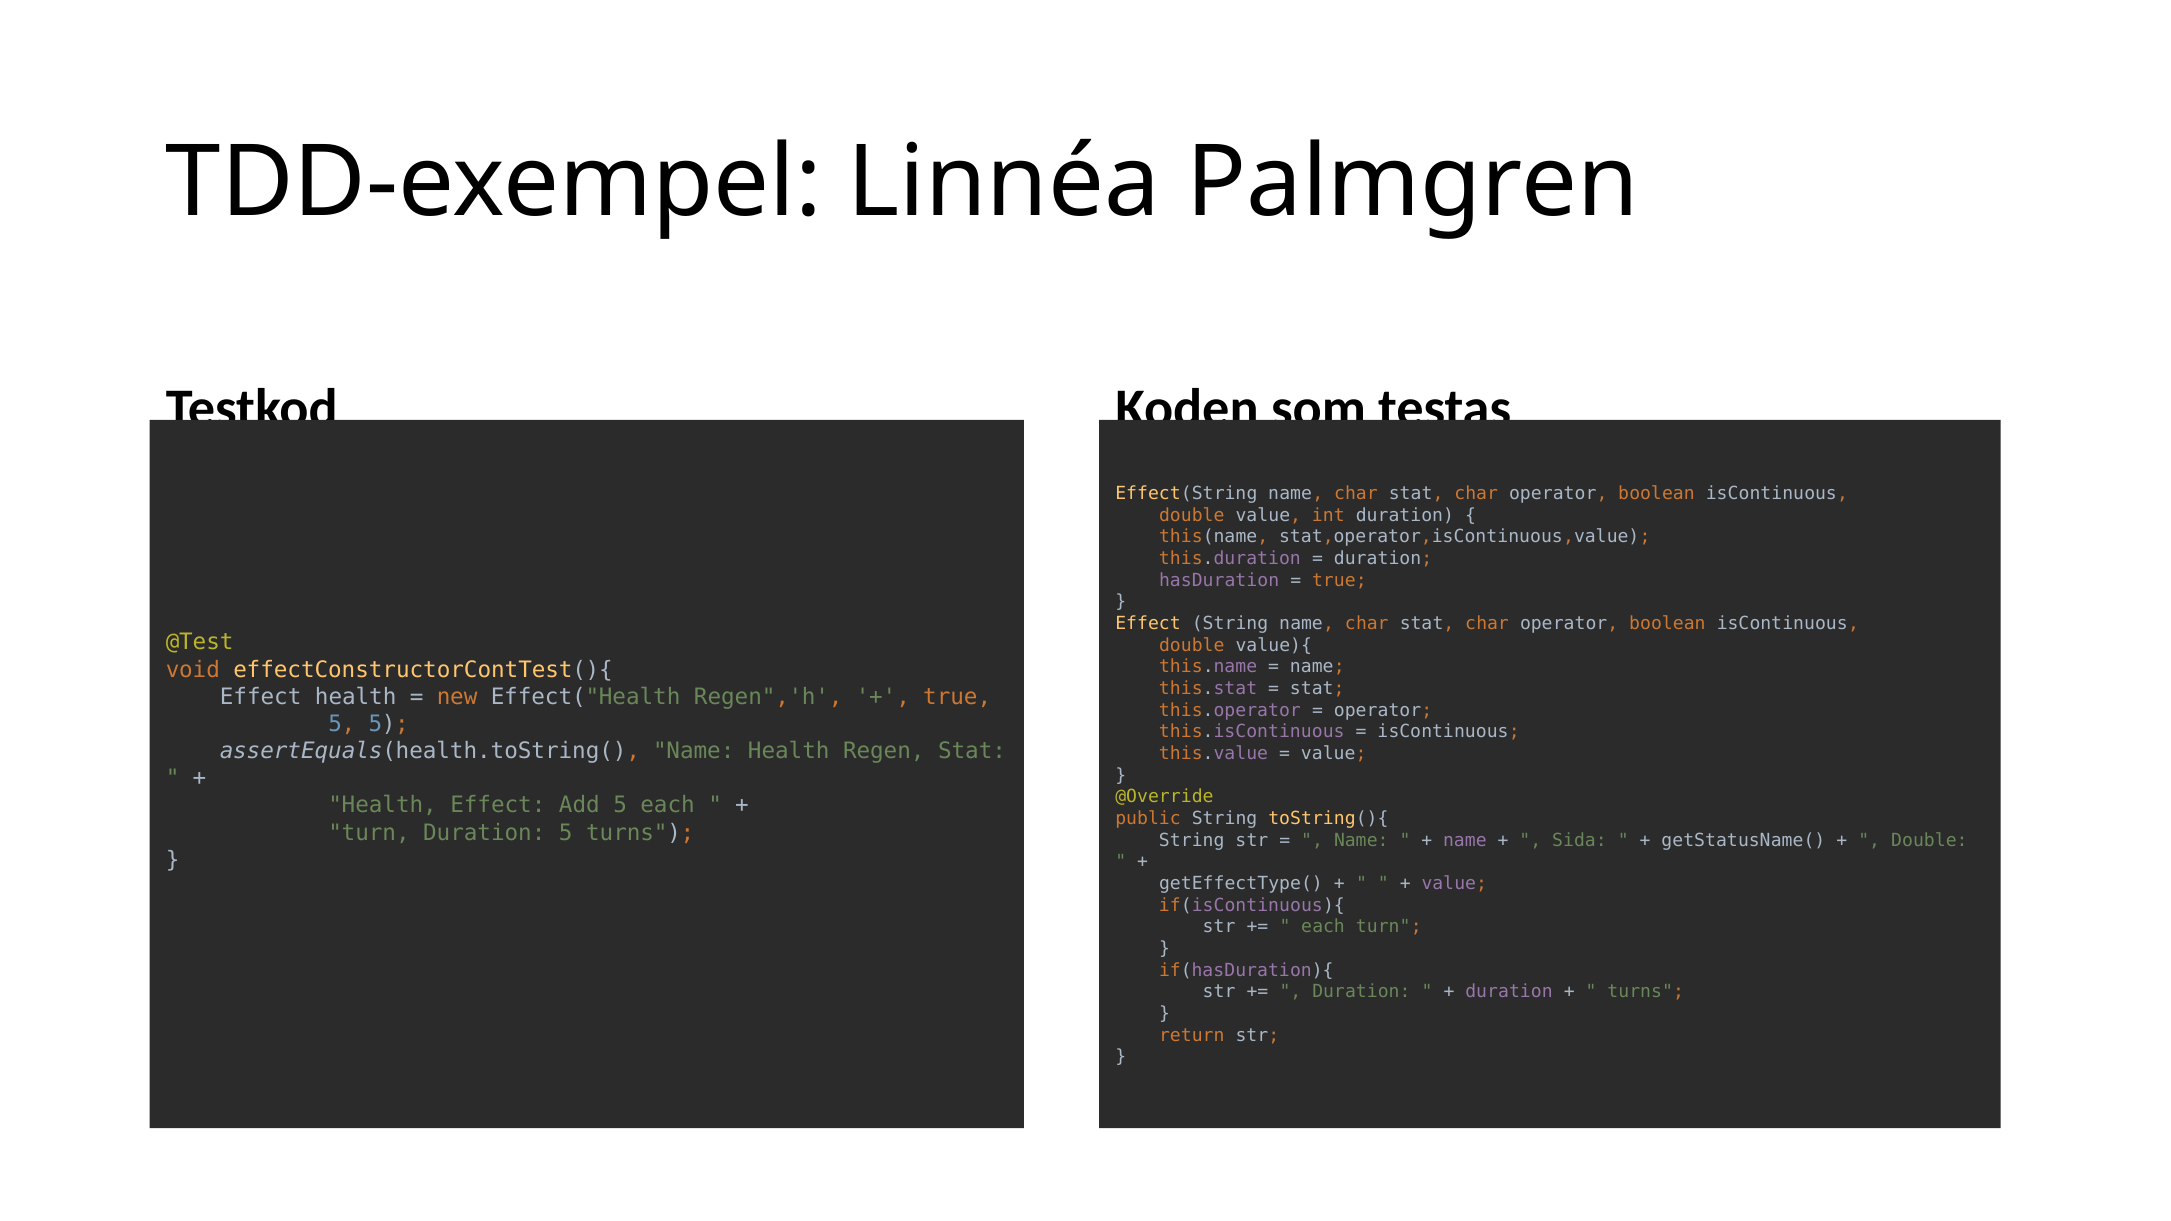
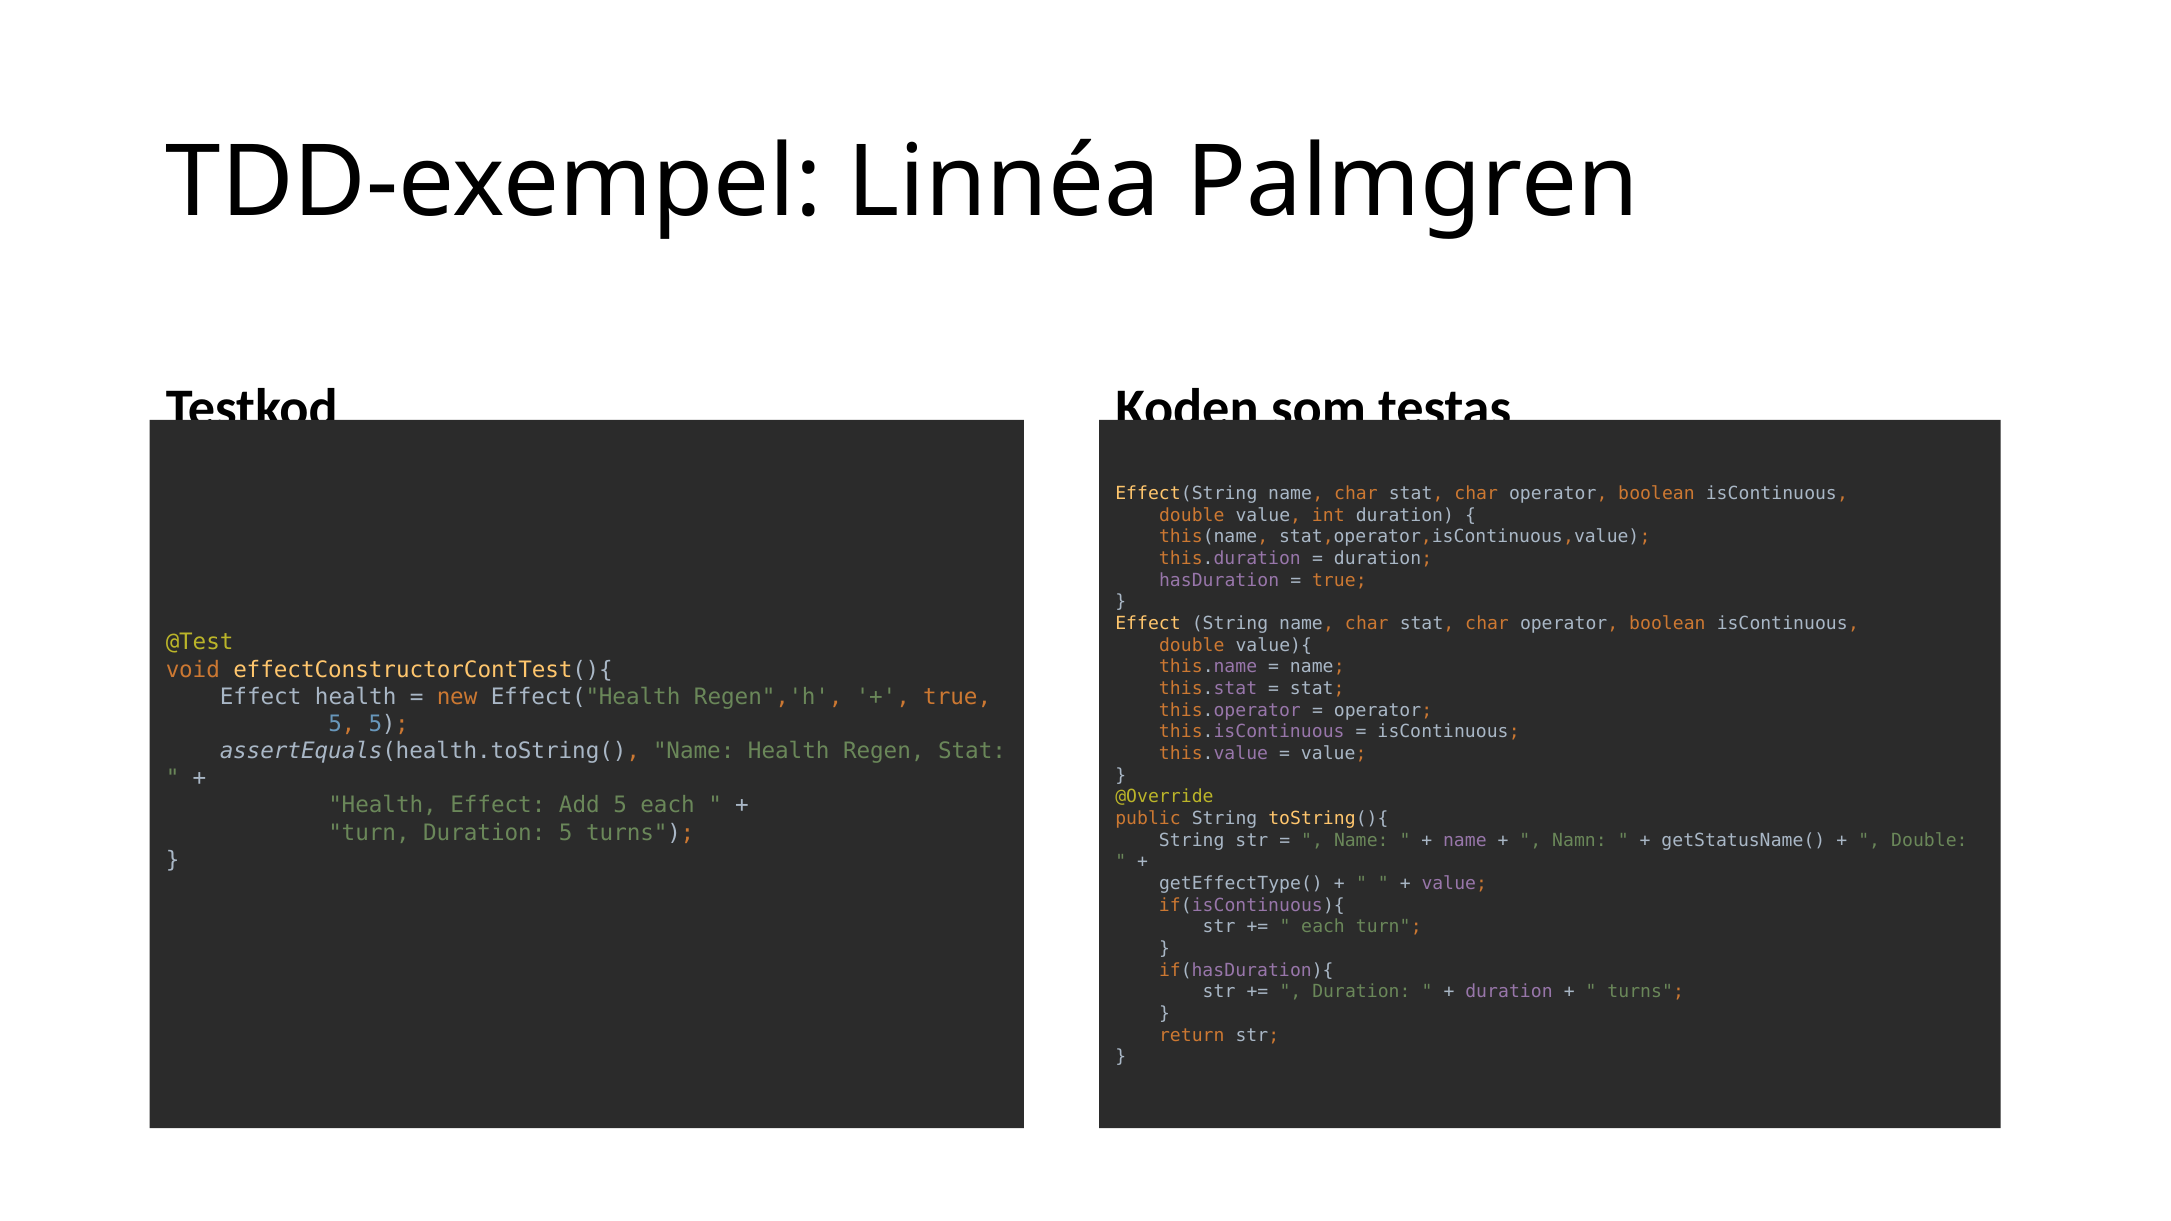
Sida: Sida -> Namn (1579, 840)
